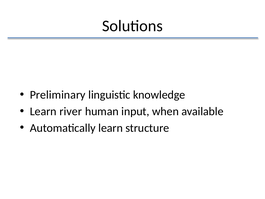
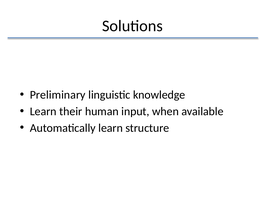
river: river -> their (71, 111)
